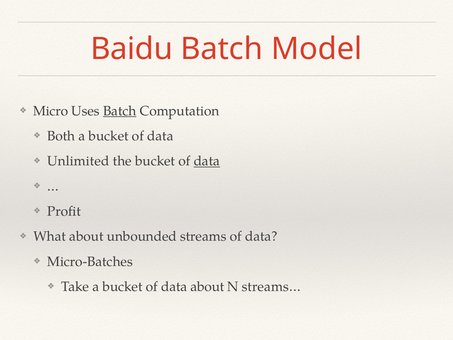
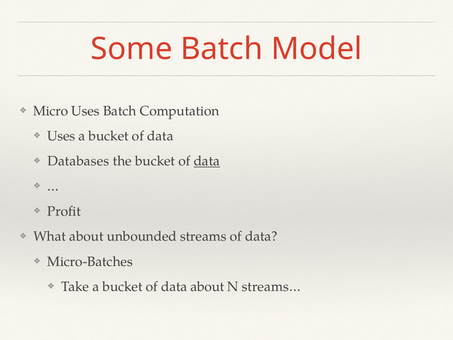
Baidu: Baidu -> Some (132, 49)
Batch underline: present -> none (120, 111)
Both: Both -> Uses (61, 136)
Unlimited: Unlimited -> Databases (78, 161)
